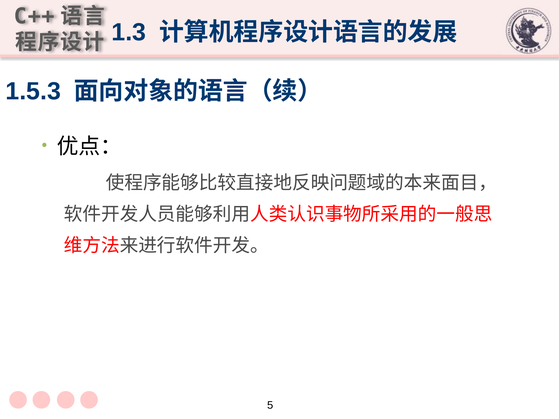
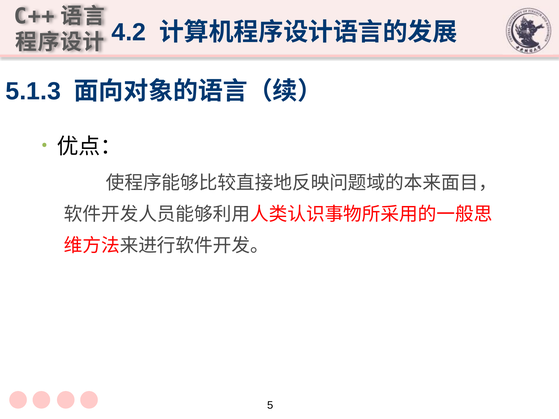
1.3: 1.3 -> 4.2 (129, 32)
1.5.3: 1.5.3 -> 5.1.3 (33, 91)
